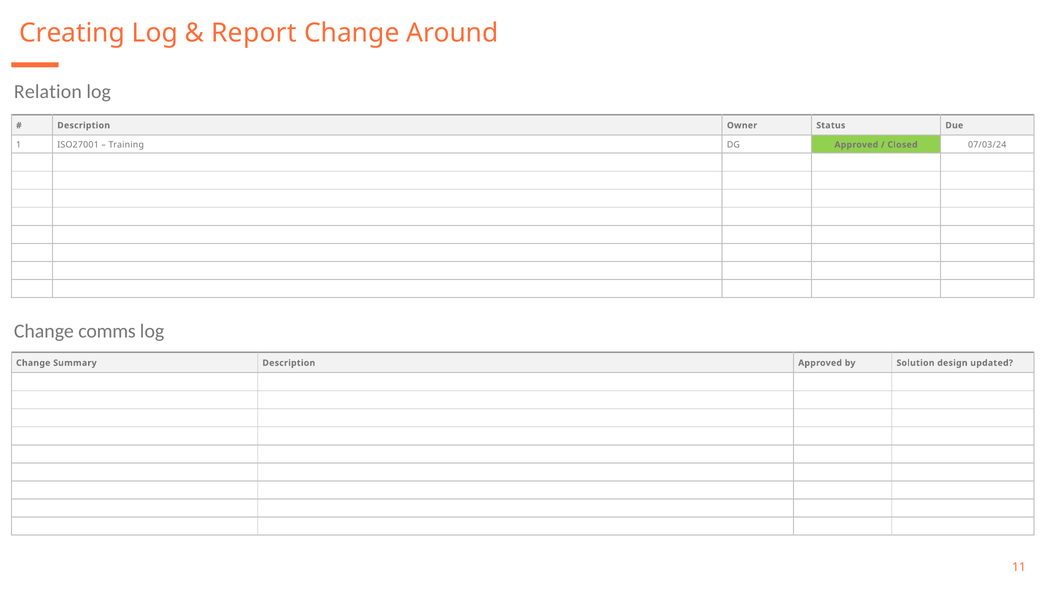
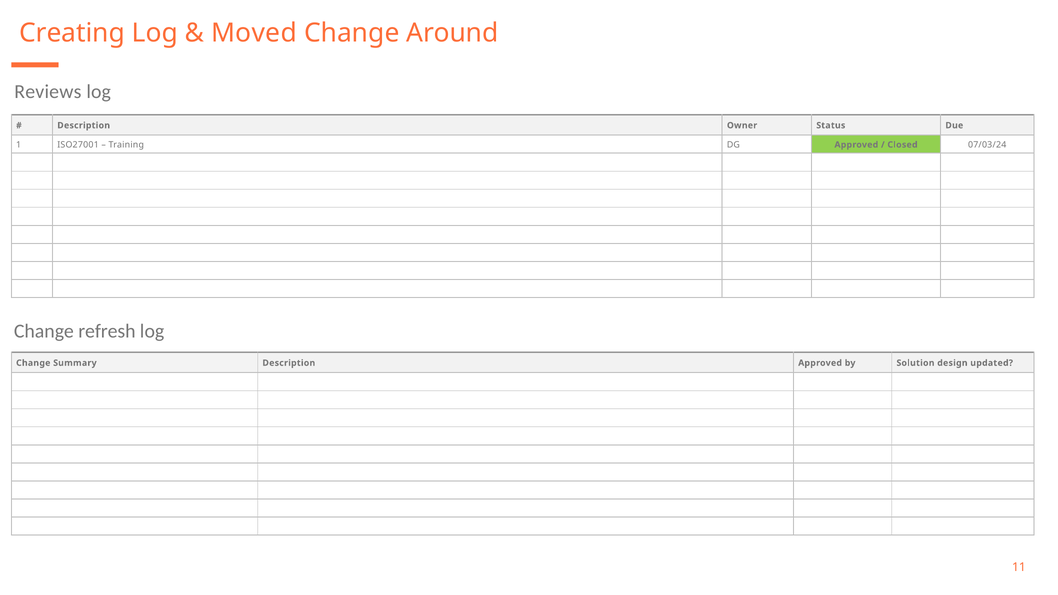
Report: Report -> Moved (254, 33)
Relation: Relation -> Reviews (48, 91)
comms: comms -> refresh (107, 331)
